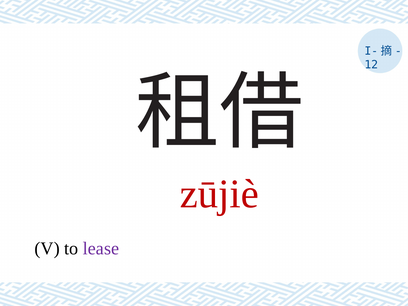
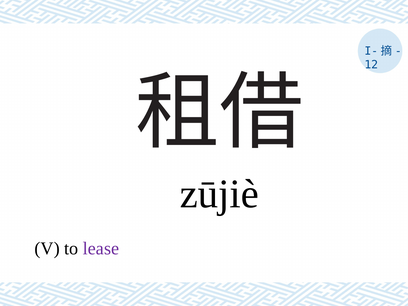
zūjiè colour: red -> black (219, 194)
